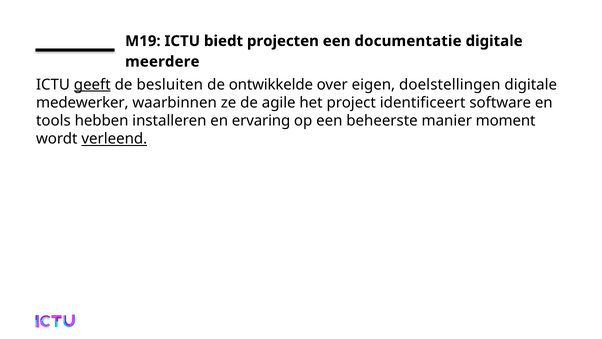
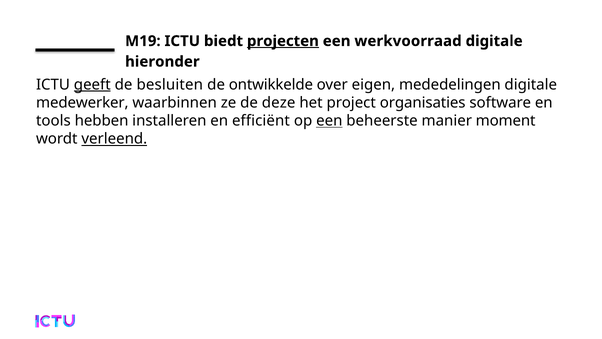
projecten underline: none -> present (283, 41)
documentatie: documentatie -> werkvoorraad (408, 41)
meerdere: meerdere -> hieronder (162, 62)
doelstellingen: doelstellingen -> mededelingen (450, 85)
agile: agile -> deze (279, 103)
identificeert: identificeert -> organisaties (423, 103)
ervaring: ervaring -> efficiënt (261, 121)
een underline: none -> present (329, 121)
